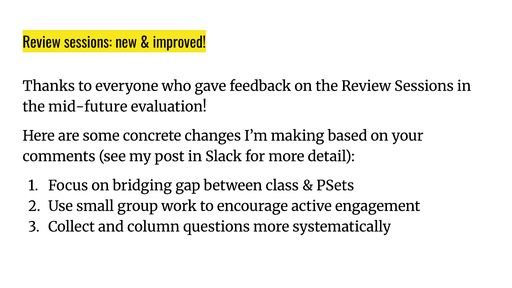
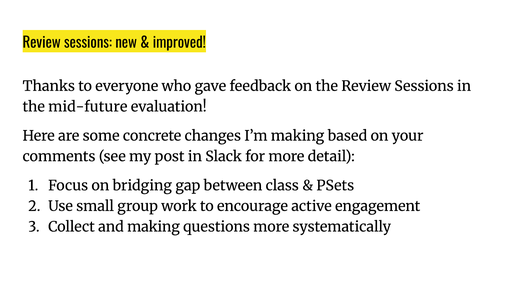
and column: column -> making (154, 227)
